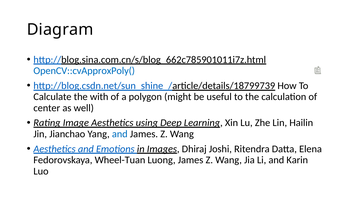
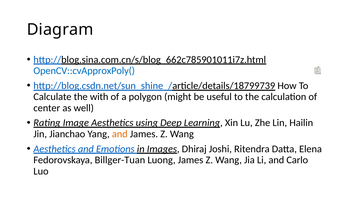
and colour: blue -> orange (120, 134)
Wheel-Tuan: Wheel-Tuan -> Billger-Tuan (120, 160)
Karin: Karin -> Carlo (297, 160)
